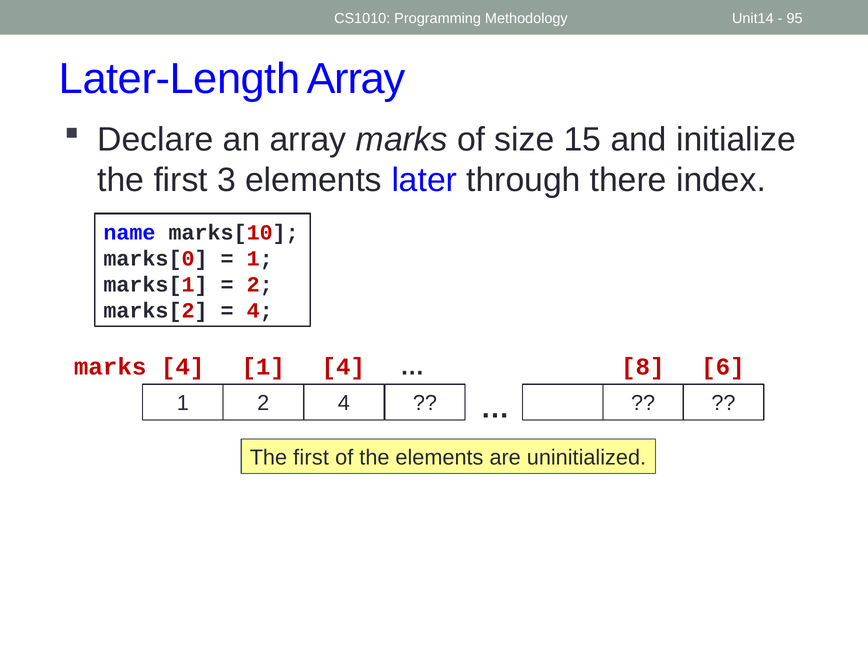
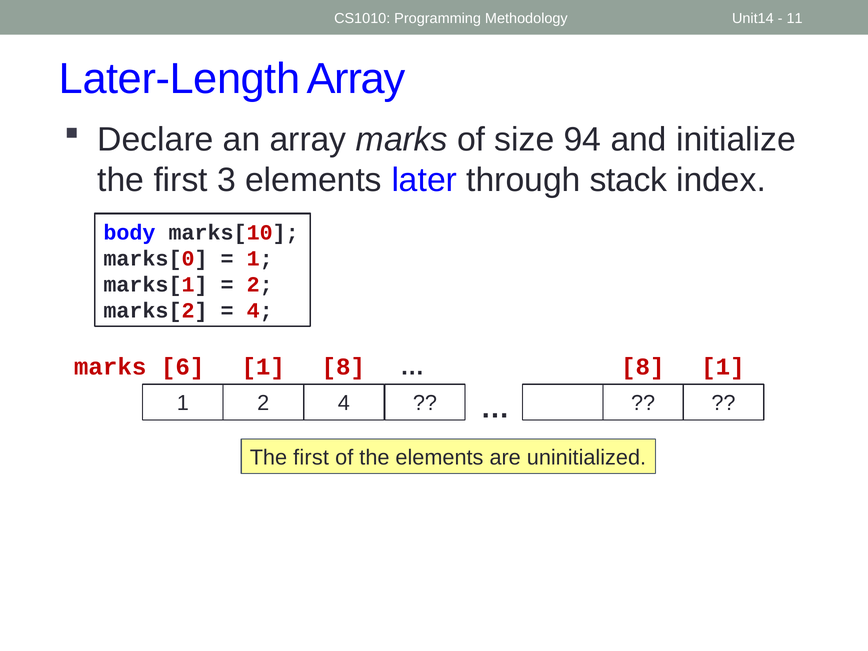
95: 95 -> 11 (795, 18)
15: 15 -> 94 (582, 140)
there: there -> stack (628, 180)
name: name -> body (129, 232)
marks 4: 4 -> 6 (183, 367)
1 4: 4 -> 8 (343, 367)
8 6: 6 -> 1 (723, 367)
